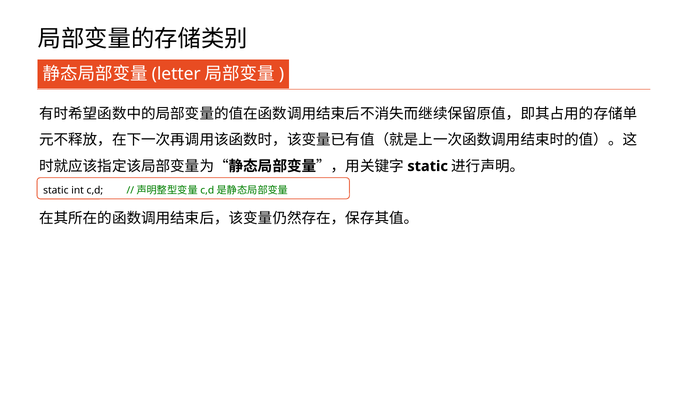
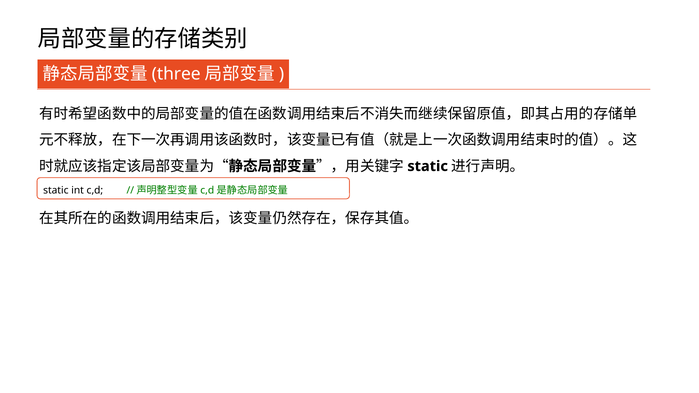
letter: letter -> three (176, 74)
